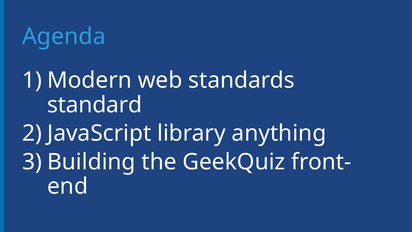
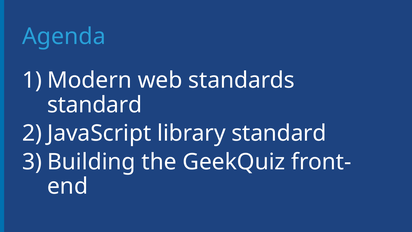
library anything: anything -> standard (279, 133)
